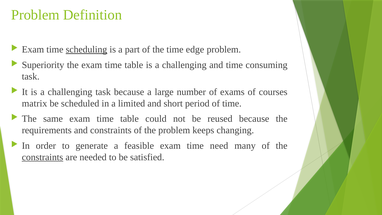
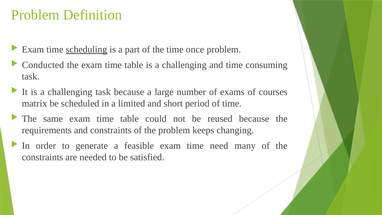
edge: edge -> once (195, 50)
Superiority: Superiority -> Conducted (43, 65)
constraints underline: present -> none (42, 157)
